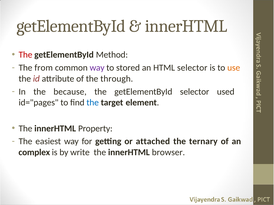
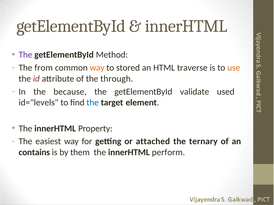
The colour: red -> purple (25, 55)
way colour: purple -> orange (97, 68)
HTML selector: selector -> traverse (192, 68)
getElementById selector: selector -> validate (195, 92)
id="pages: id="pages -> id="levels (39, 103)
complex: complex -> contains (34, 153)
write: write -> them (80, 153)
browser: browser -> perform (168, 153)
